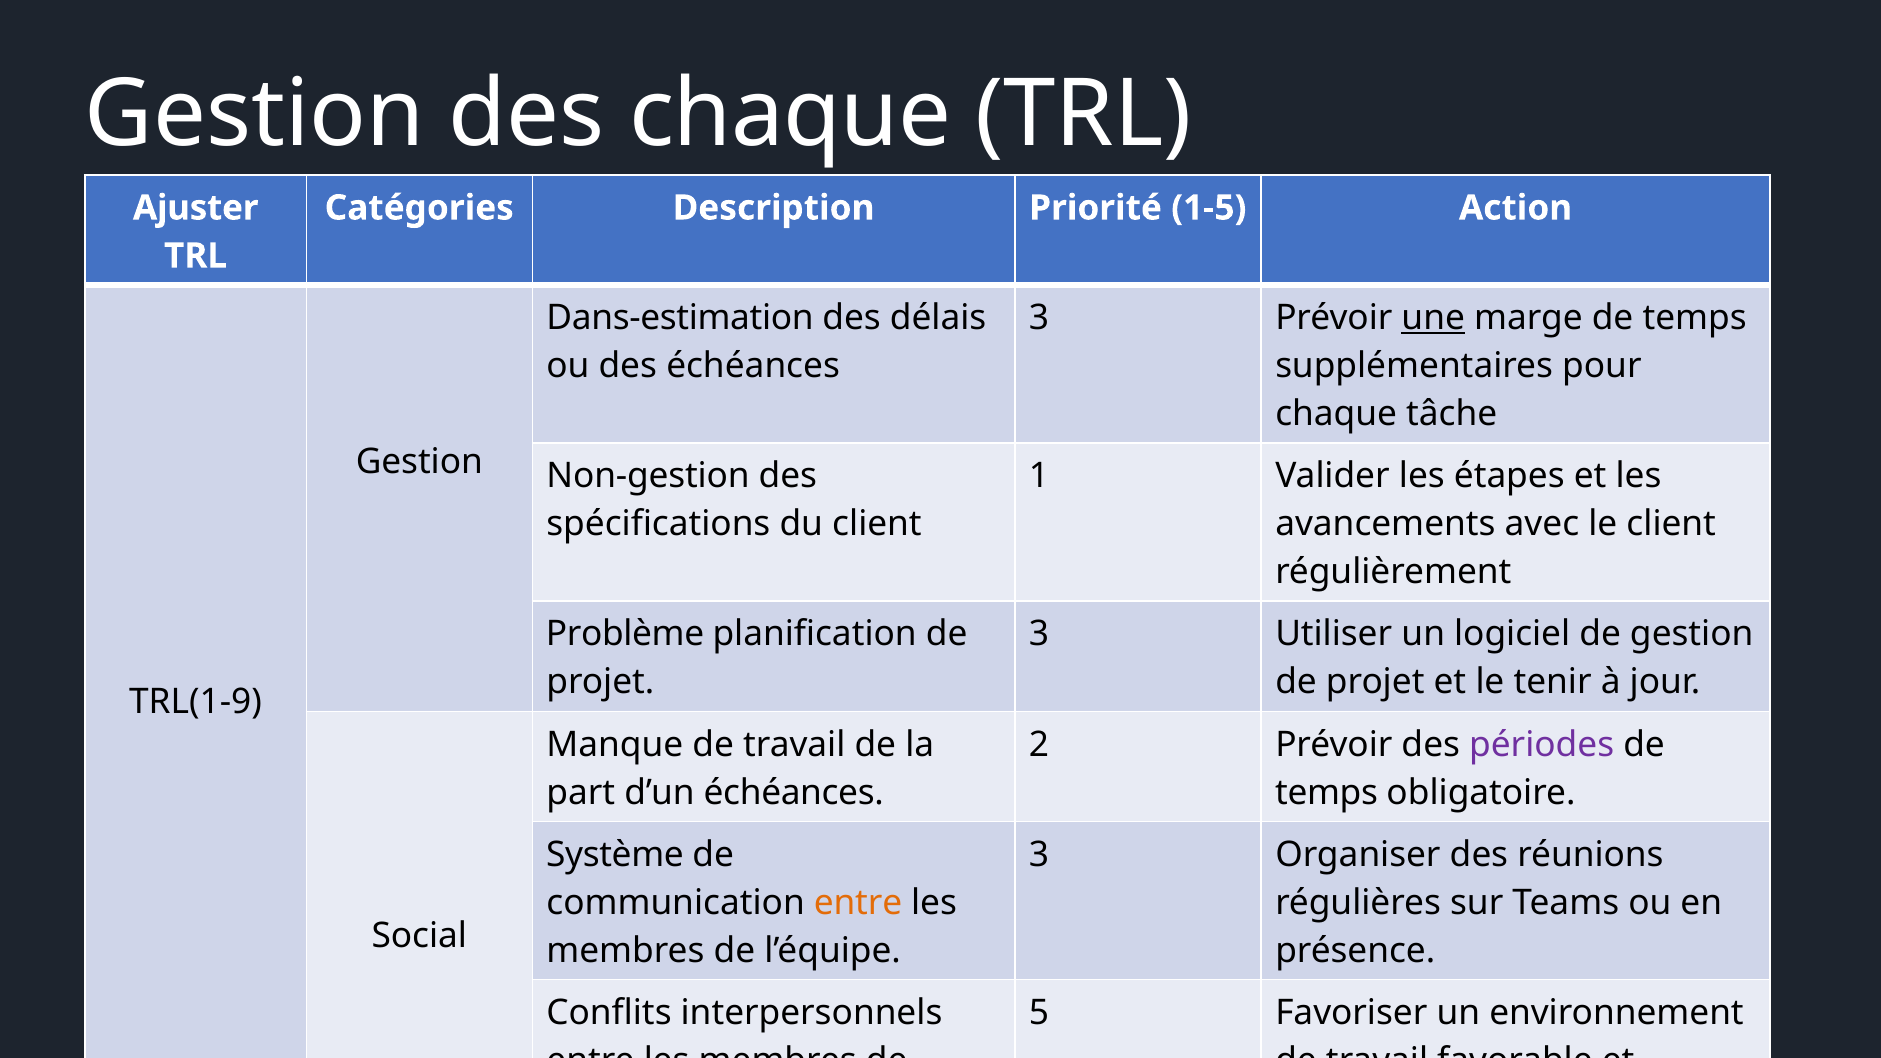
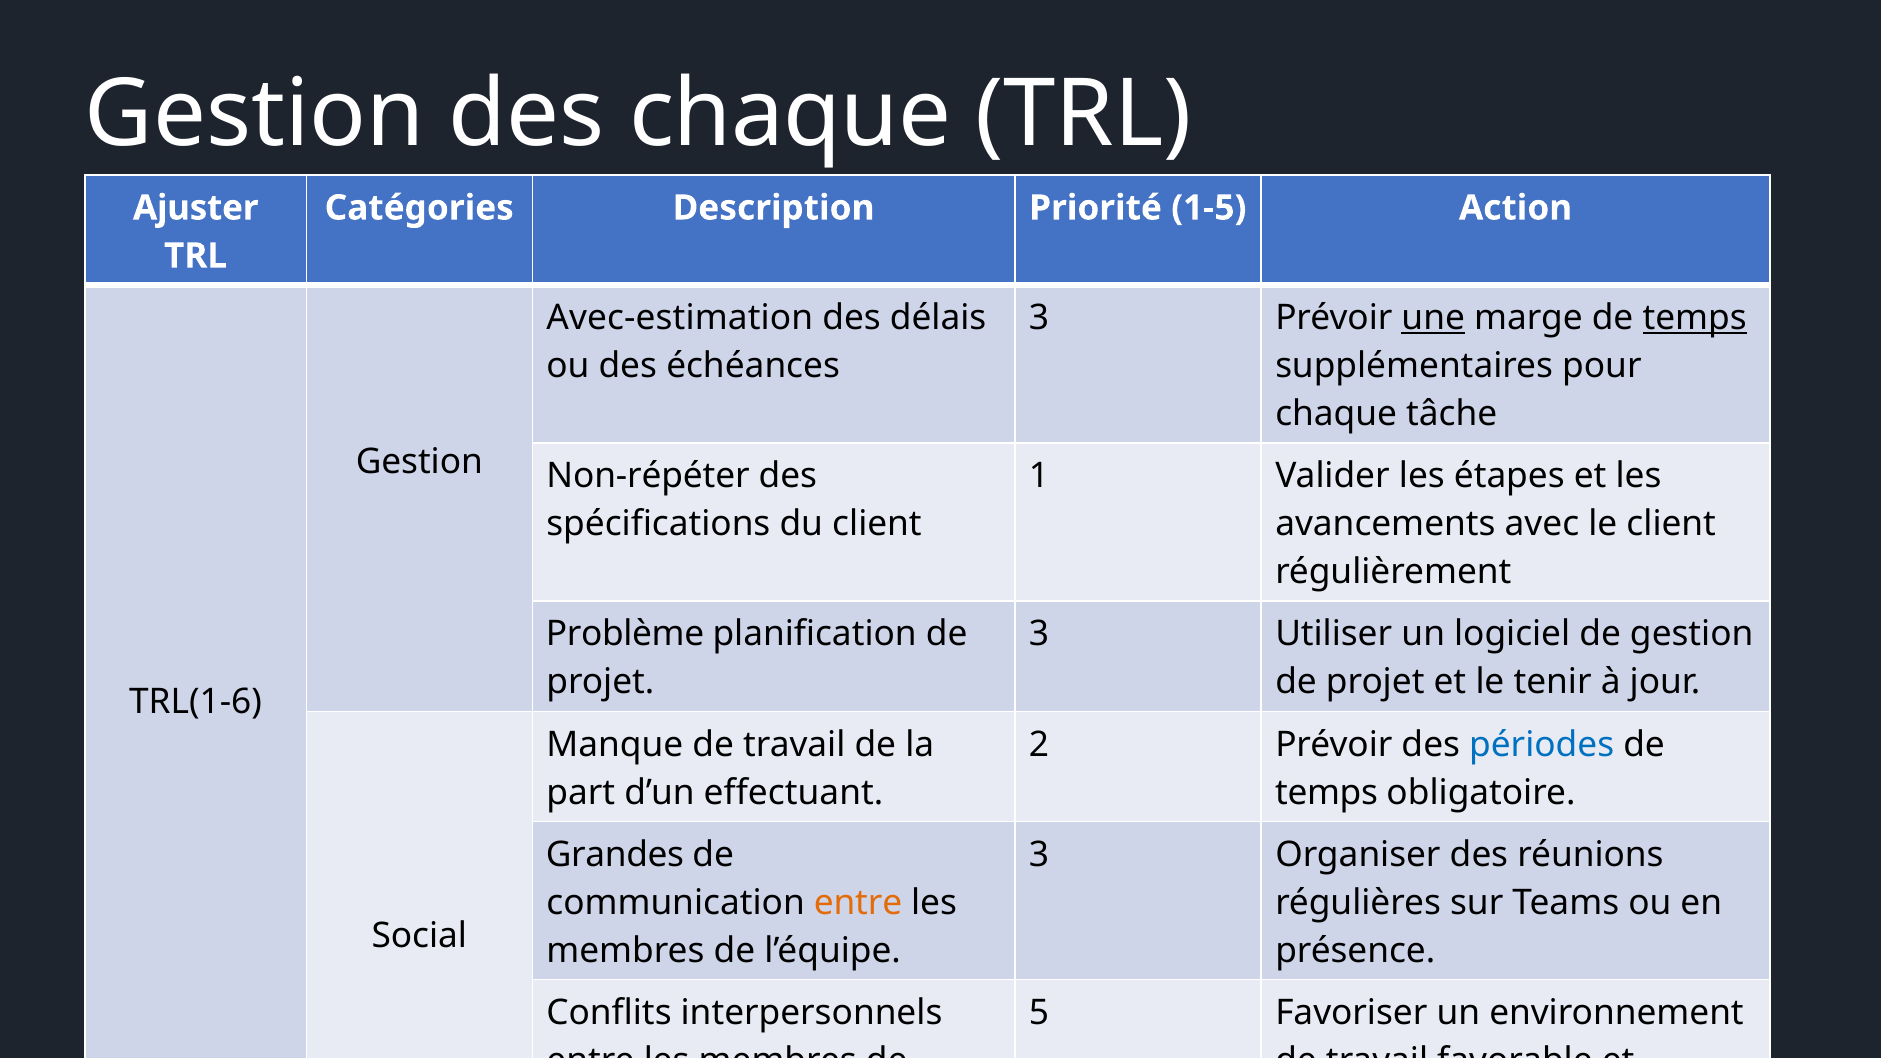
Dans-estimation: Dans-estimation -> Avec-estimation (680, 318)
temps underline: none -> present (1695, 318)
Non-gestion: Non-gestion -> Non-répéter (648, 476)
TRL(1-9: TRL(1-9 -> TRL(1-6 (196, 702)
périodes colour: purple -> blue (1542, 744)
d’un échéances: échéances -> effectuant (794, 792)
Système: Système -> Grandes (615, 855)
